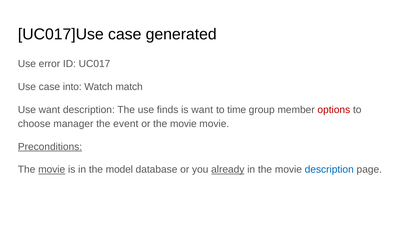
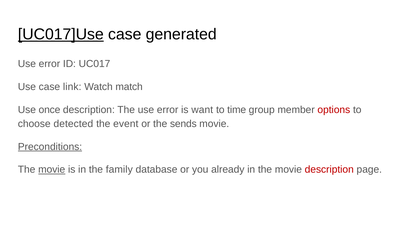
UC017]Use underline: none -> present (61, 34)
into: into -> link (72, 87)
Use want: want -> once (49, 110)
The use finds: finds -> error (168, 110)
manager: manager -> detected (73, 124)
or the movie: movie -> sends (183, 124)
model: model -> family (119, 170)
already underline: present -> none (228, 170)
description colour: blue -> red (329, 170)
